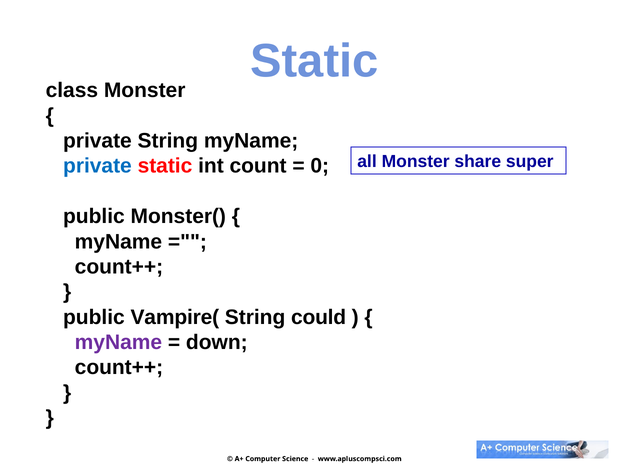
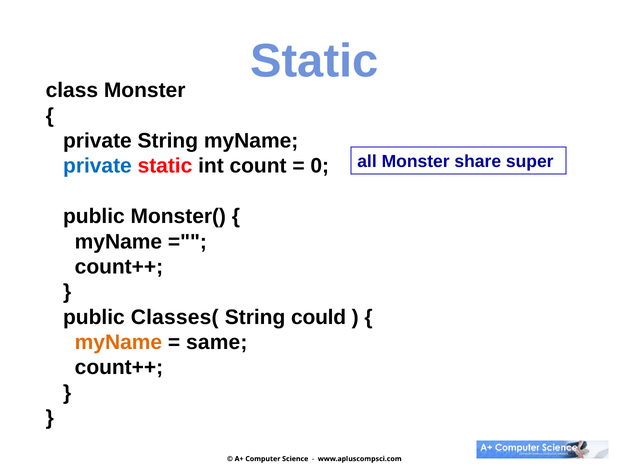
Vampire(: Vampire( -> Classes( (175, 317)
myName colour: purple -> orange (118, 342)
down: down -> same (217, 342)
